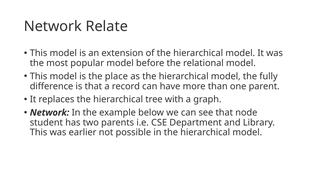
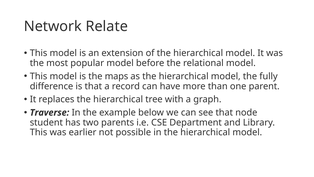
place: place -> maps (116, 76)
Network: Network -> Traverse (50, 112)
